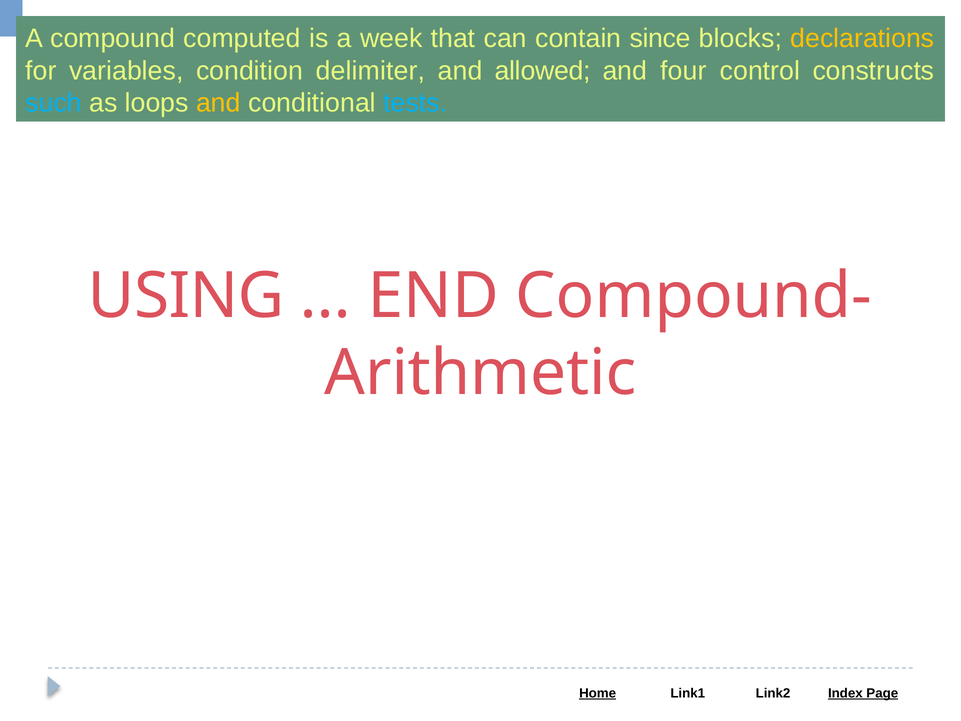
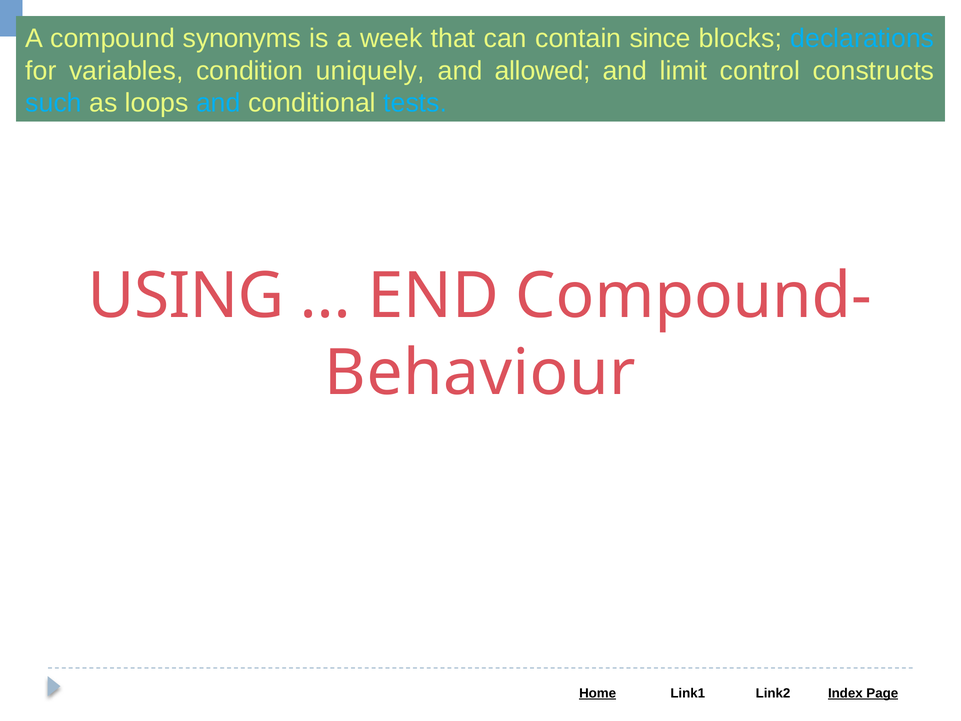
computed: computed -> synonyms (242, 39)
declarations colour: yellow -> light blue (862, 39)
delimiter: delimiter -> uniquely (370, 71)
four: four -> limit (684, 71)
and colour: yellow -> light blue (218, 103)
Arithmetic: Arithmetic -> Behaviour (480, 373)
